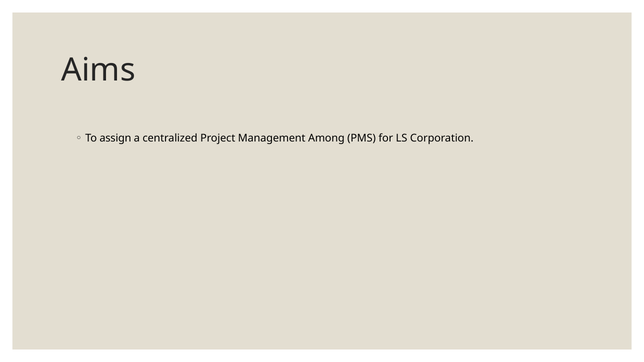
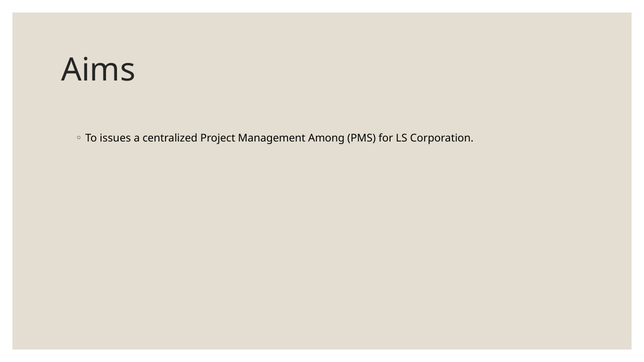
assign: assign -> issues (115, 139)
